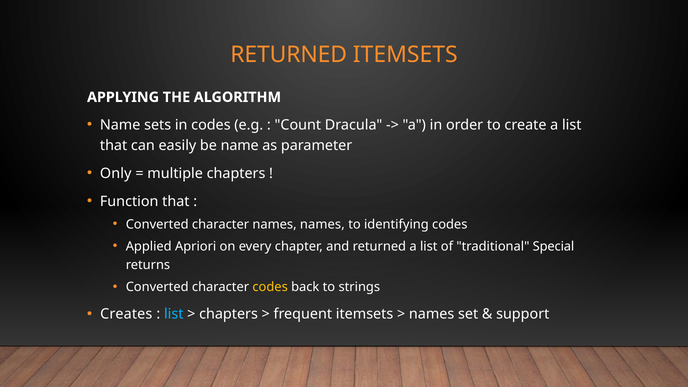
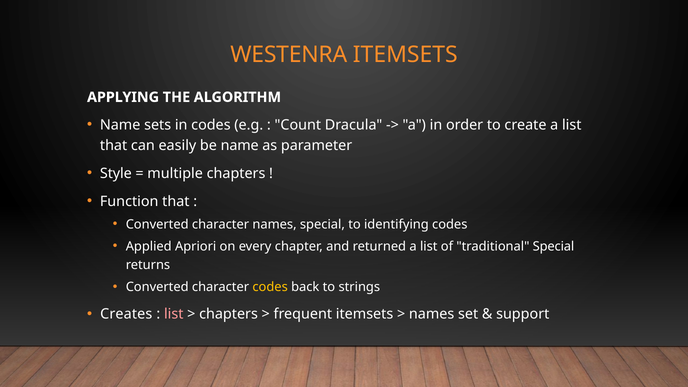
RETURNED: RETURNED -> WESTENRA (289, 54)
Only: Only -> Style (116, 174)
names names: names -> special (322, 224)
list colour: light blue -> pink (174, 314)
